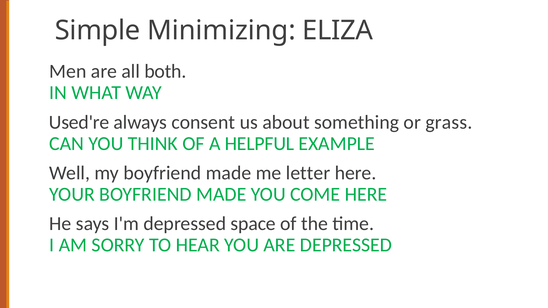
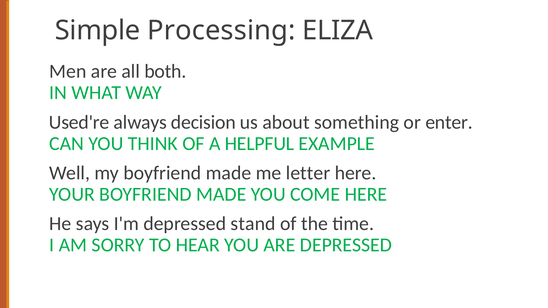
Minimizing: Minimizing -> Processing (221, 31)
consent: consent -> decision (203, 122)
grass: grass -> enter (449, 122)
space: space -> stand (253, 224)
